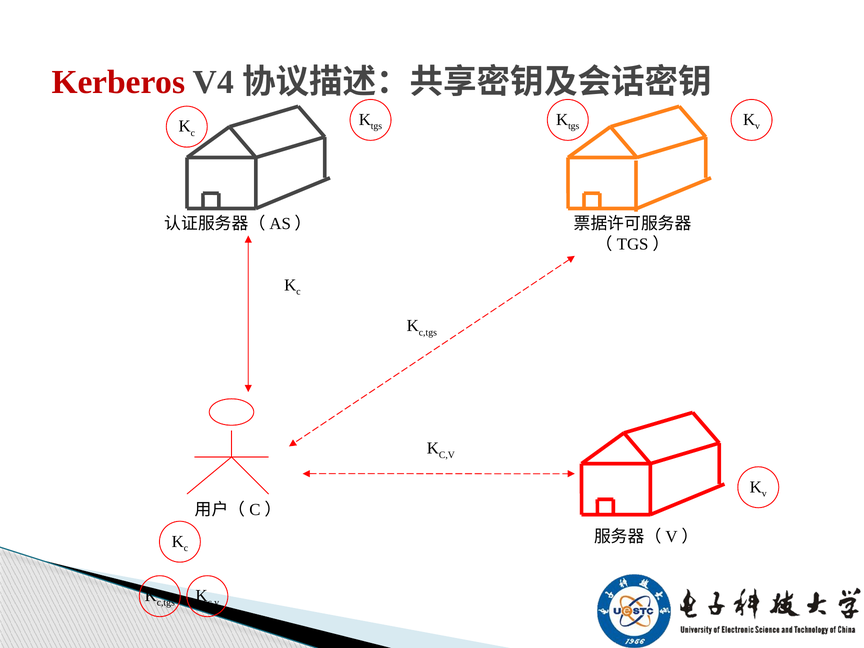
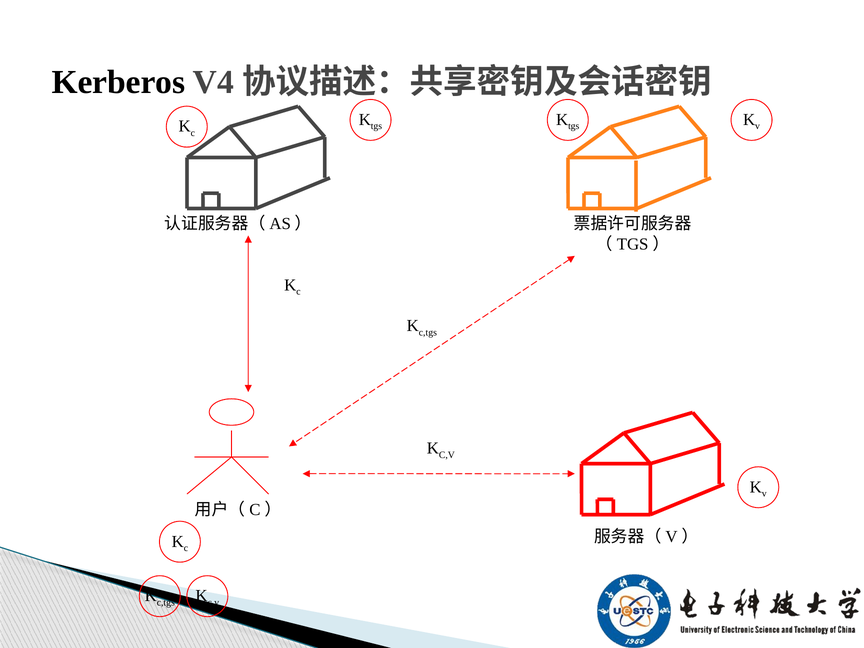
Kerberos colour: red -> black (118, 82)
